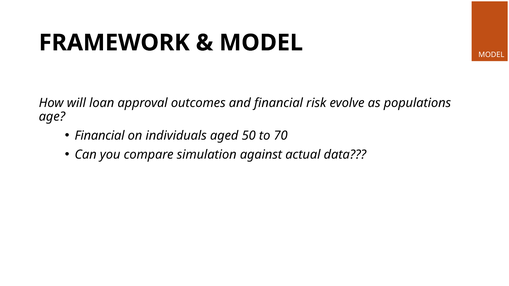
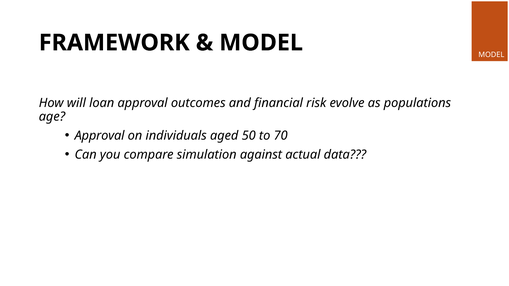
Financial: Financial -> Approval (100, 136)
